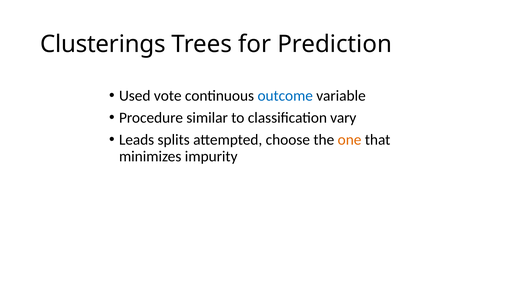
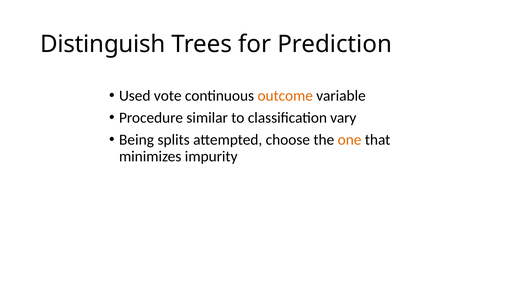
Clusterings: Clusterings -> Distinguish (103, 44)
outcome colour: blue -> orange (285, 96)
Leads: Leads -> Being (137, 140)
